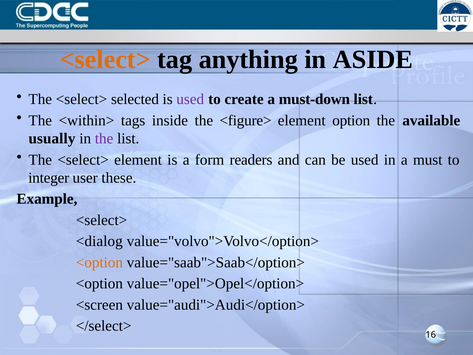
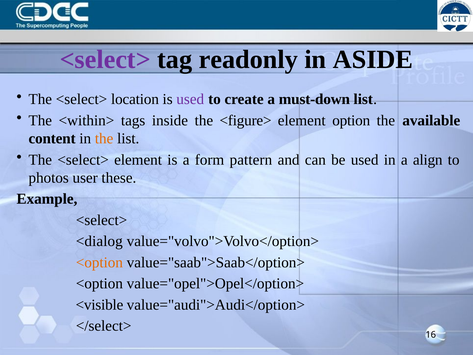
<select> colour: orange -> purple (105, 59)
anything: anything -> readonly (248, 59)
selected: selected -> location (135, 99)
usually: usually -> content (52, 138)
the colour: purple -> orange (104, 138)
readers: readers -> pattern (251, 160)
must: must -> align (428, 160)
integer: integer -> photos (49, 178)
<screen: <screen -> <visible (99, 305)
